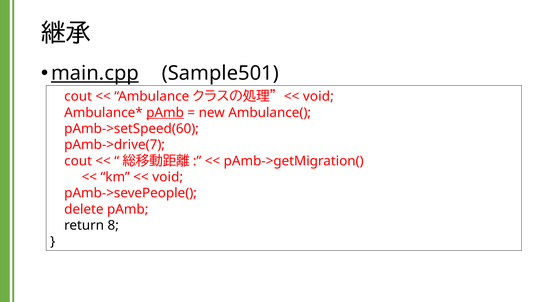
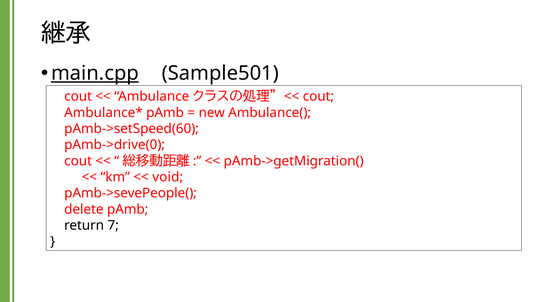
void: void -> cout (318, 97)
pAmb underline: present -> none (165, 113)
pAmb->drive(7: pAmb->drive(7 -> pAmb->drive(0 (115, 145)
8: 8 -> 7 (113, 226)
